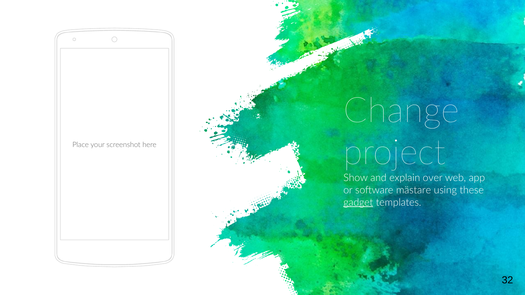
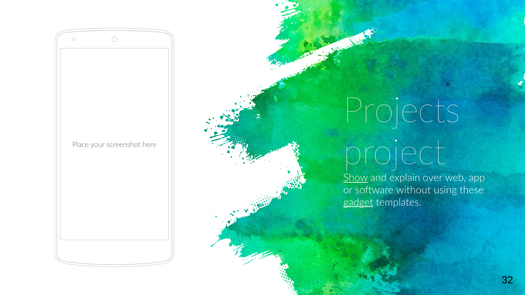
Change: Change -> Projects (402, 111)
Show underline: none -> present (356, 178)
mästare: mästare -> without (414, 190)
